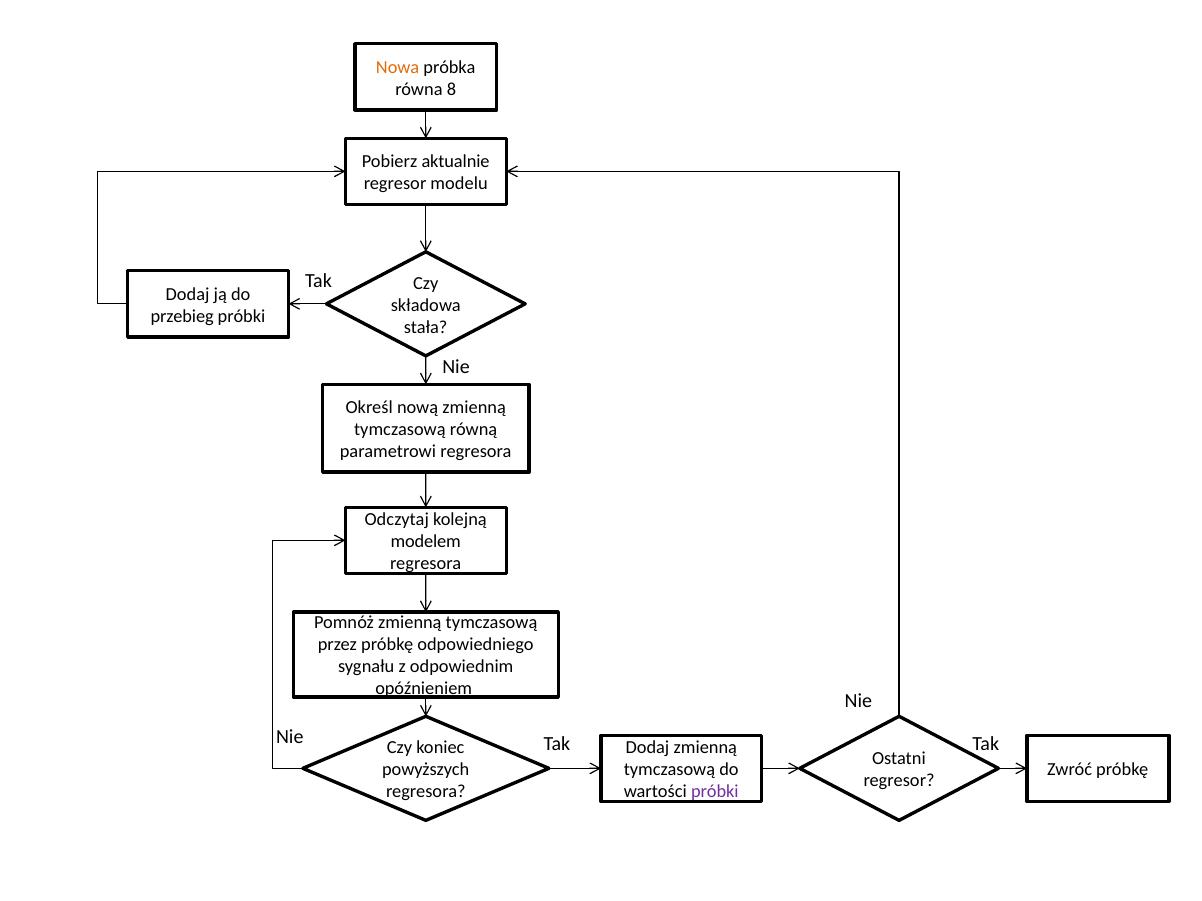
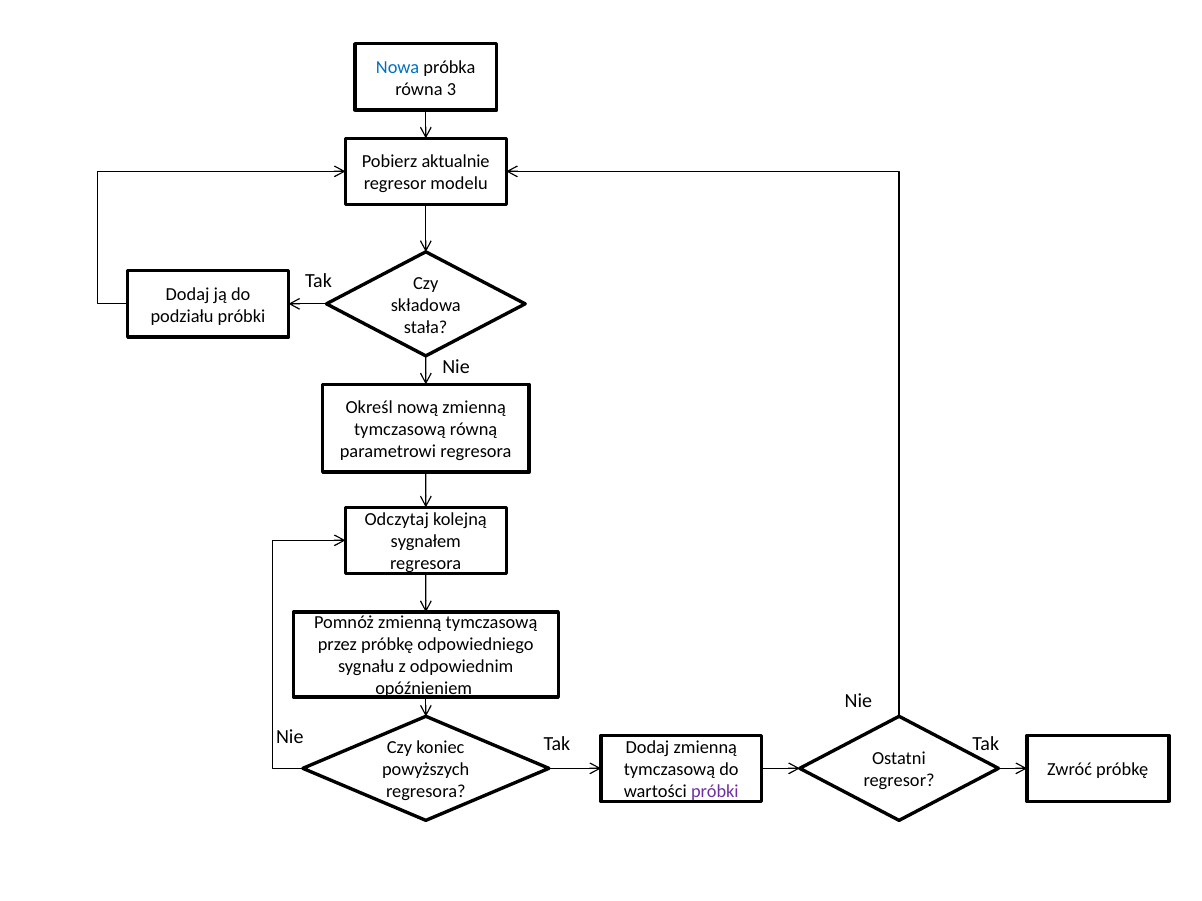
Nowa colour: orange -> blue (398, 67)
8: 8 -> 3 (451, 89)
przebieg: przebieg -> podziału (182, 316)
modelem: modelem -> sygnałem (426, 542)
